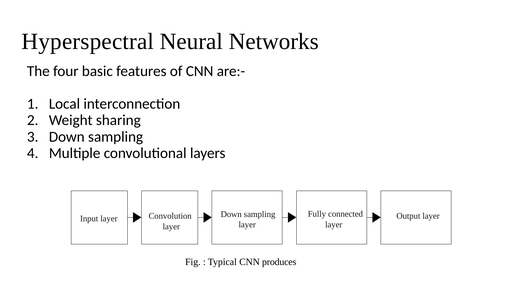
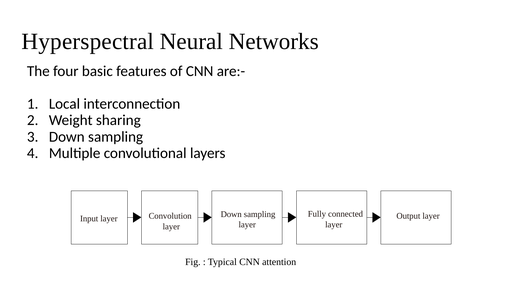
produces: produces -> attention (279, 261)
